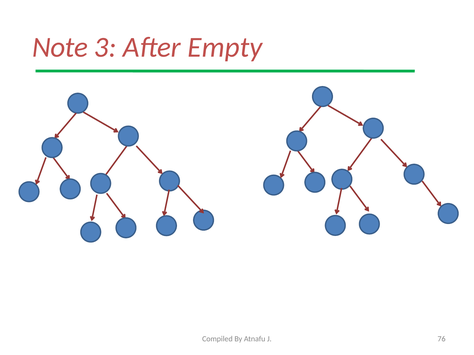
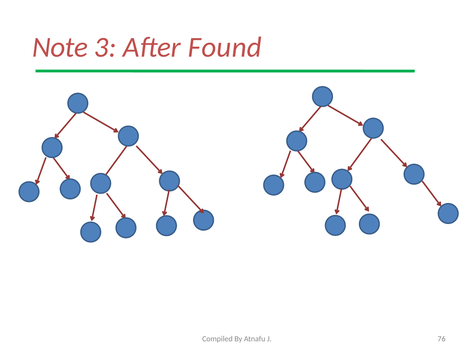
Empty: Empty -> Found (225, 47)
